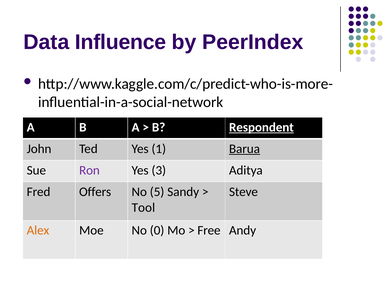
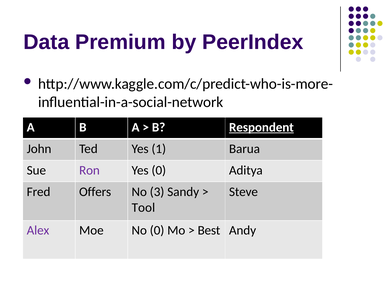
Influence: Influence -> Premium (120, 42)
Barua underline: present -> none (244, 149)
Yes 3: 3 -> 0 (159, 170)
5: 5 -> 3 (157, 192)
Alex colour: orange -> purple (38, 231)
Free: Free -> Best (209, 231)
